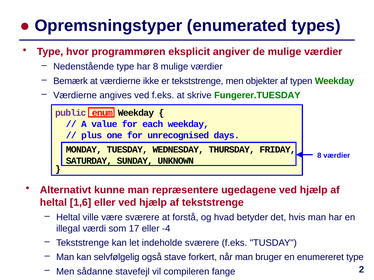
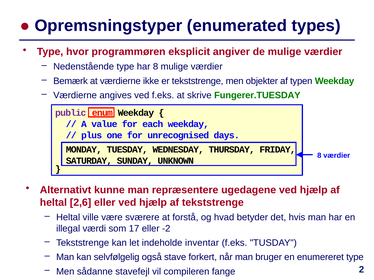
1,6: 1,6 -> 2,6 (81, 203)
-4: -4 -> -2 (166, 229)
indeholde sværere: sværere -> inventar (202, 243)
